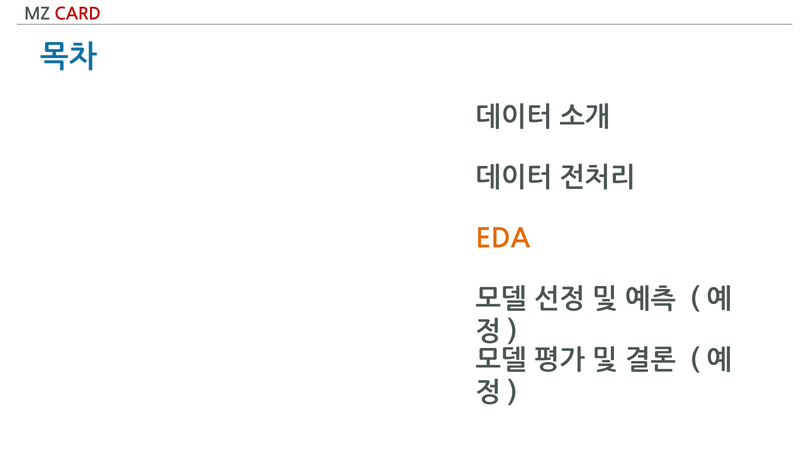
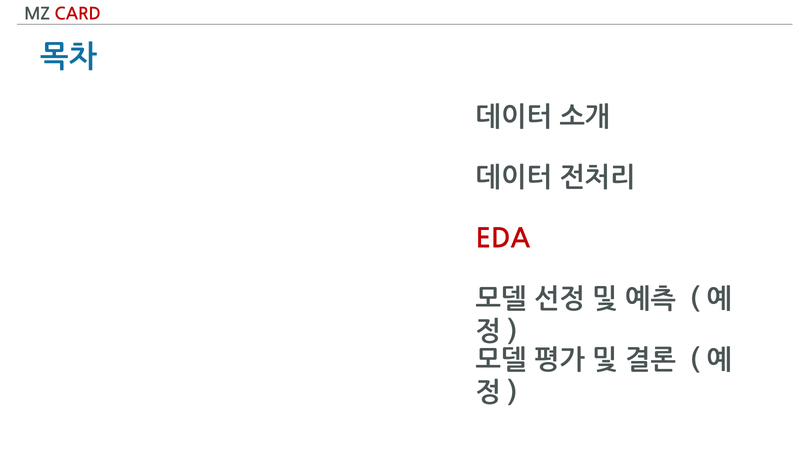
EDA colour: orange -> red (503, 239)
